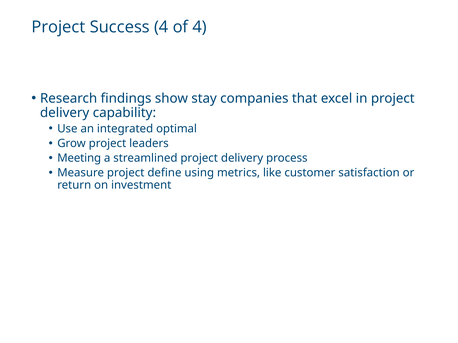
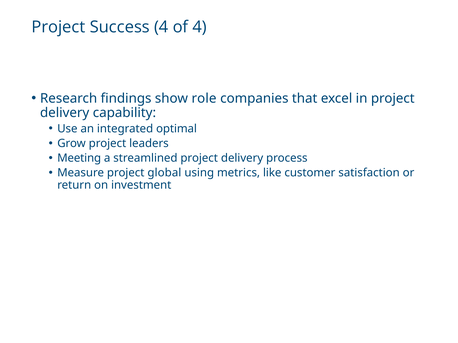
stay: stay -> role (204, 99)
define: define -> global (164, 173)
